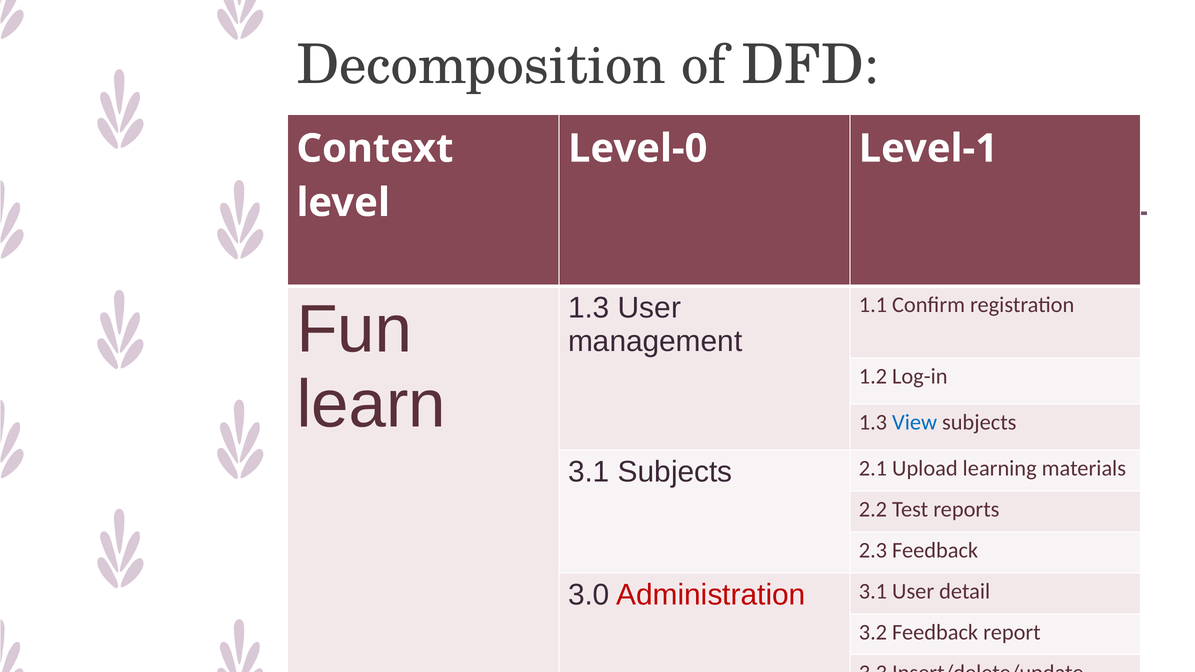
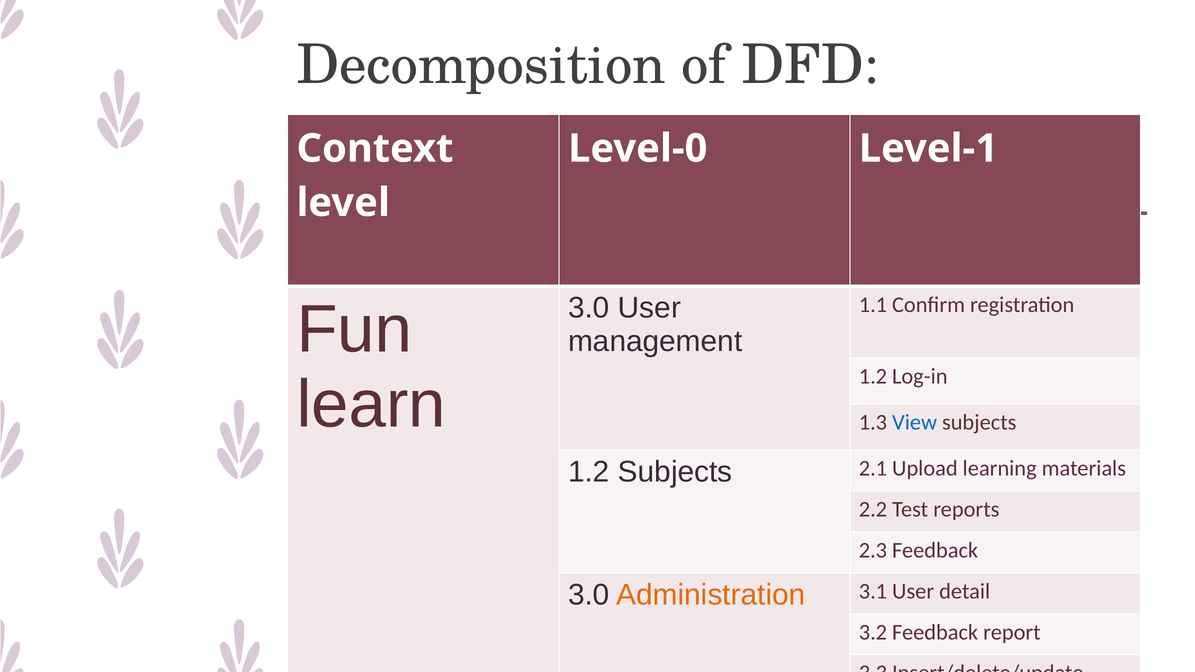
1.3: 1.3 -> 3.0 (589, 308)
3.1: 3.1 -> 1.2 (589, 472)
Administration colour: red -> orange (711, 595)
